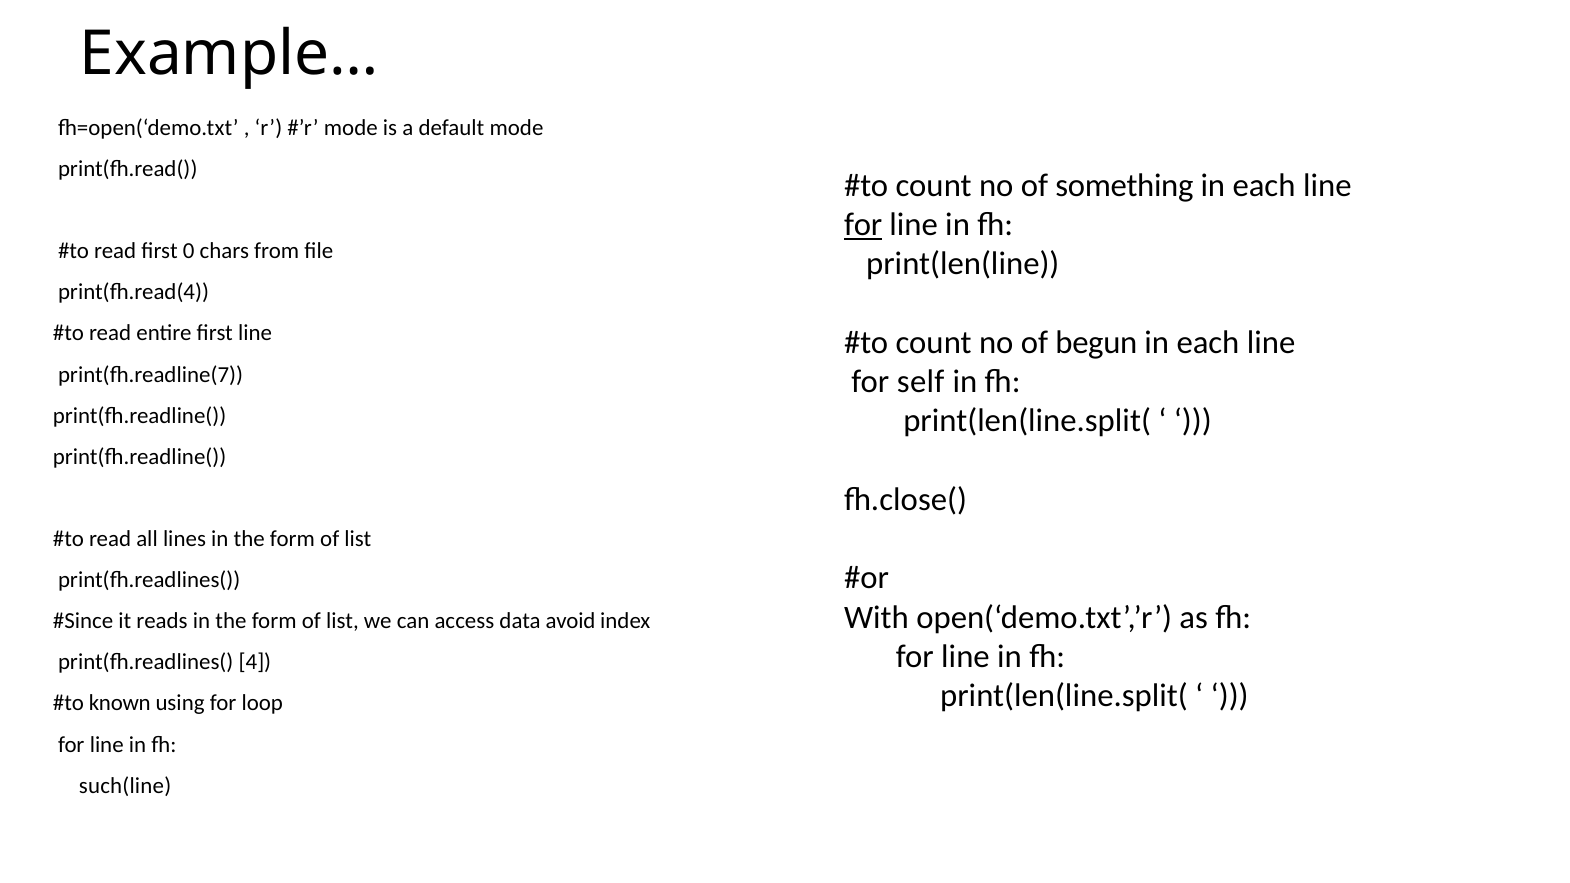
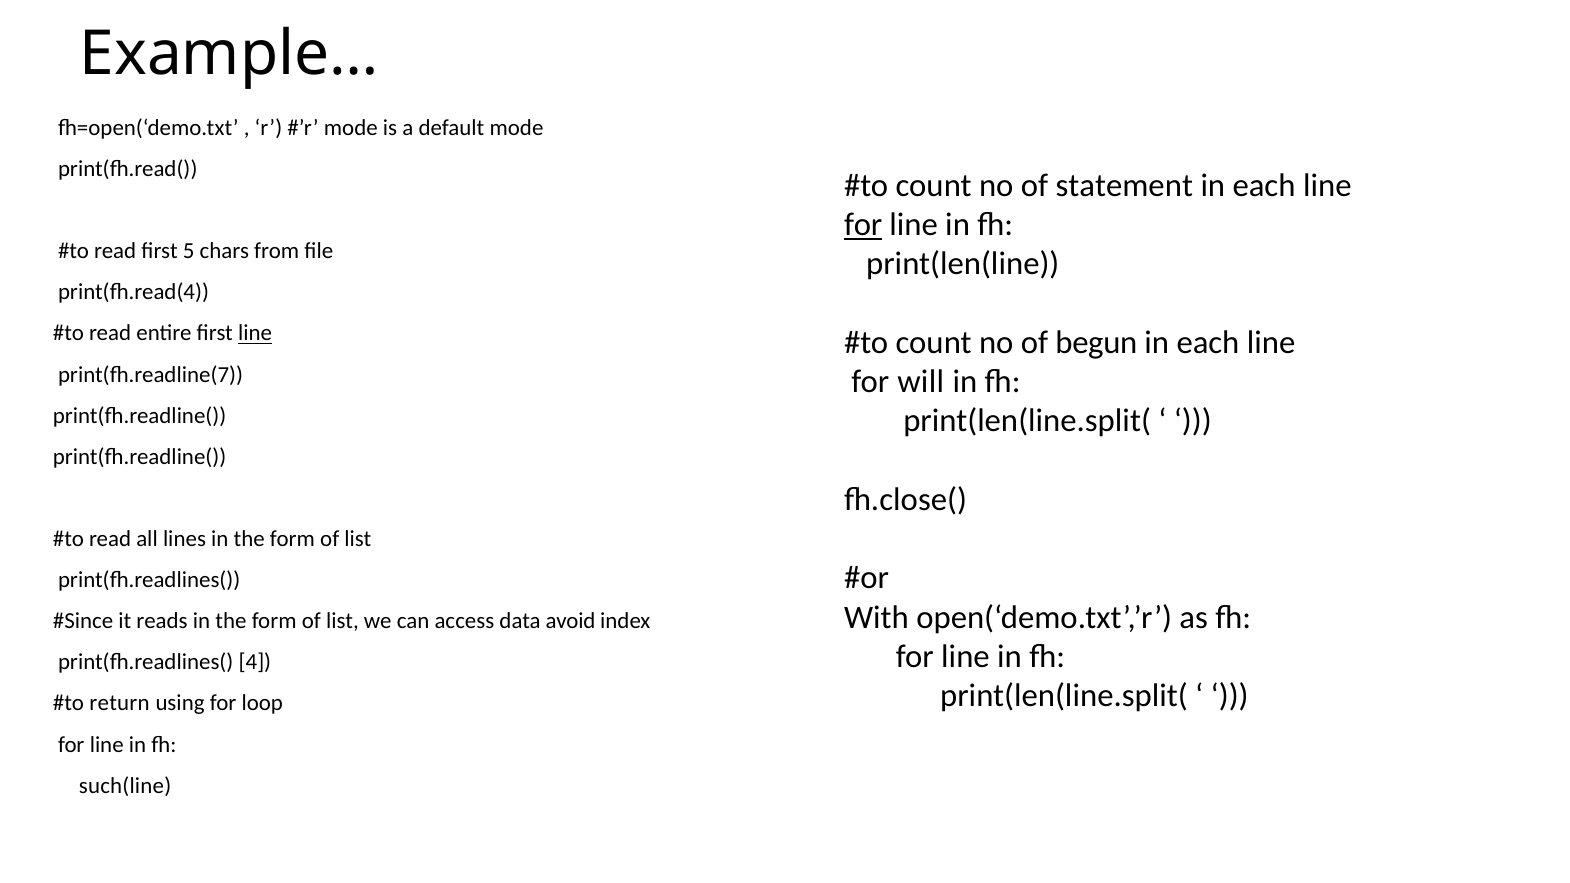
something: something -> statement (1124, 185)
0: 0 -> 5 (189, 251)
line underline: none -> present (255, 333)
self: self -> will (921, 382)
known: known -> return (120, 703)
